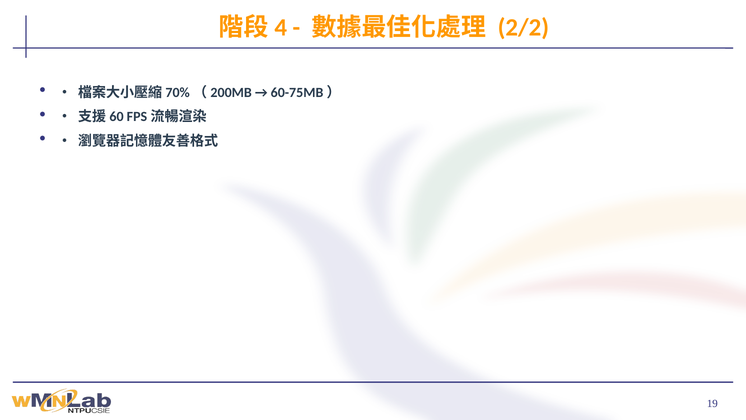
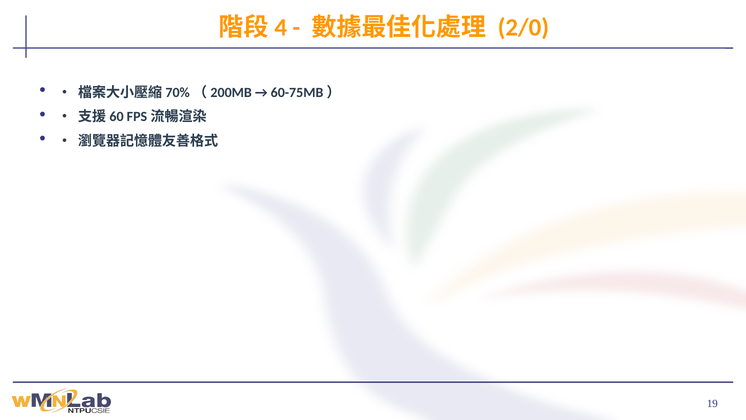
2/2: 2/2 -> 2/0 (523, 28)
